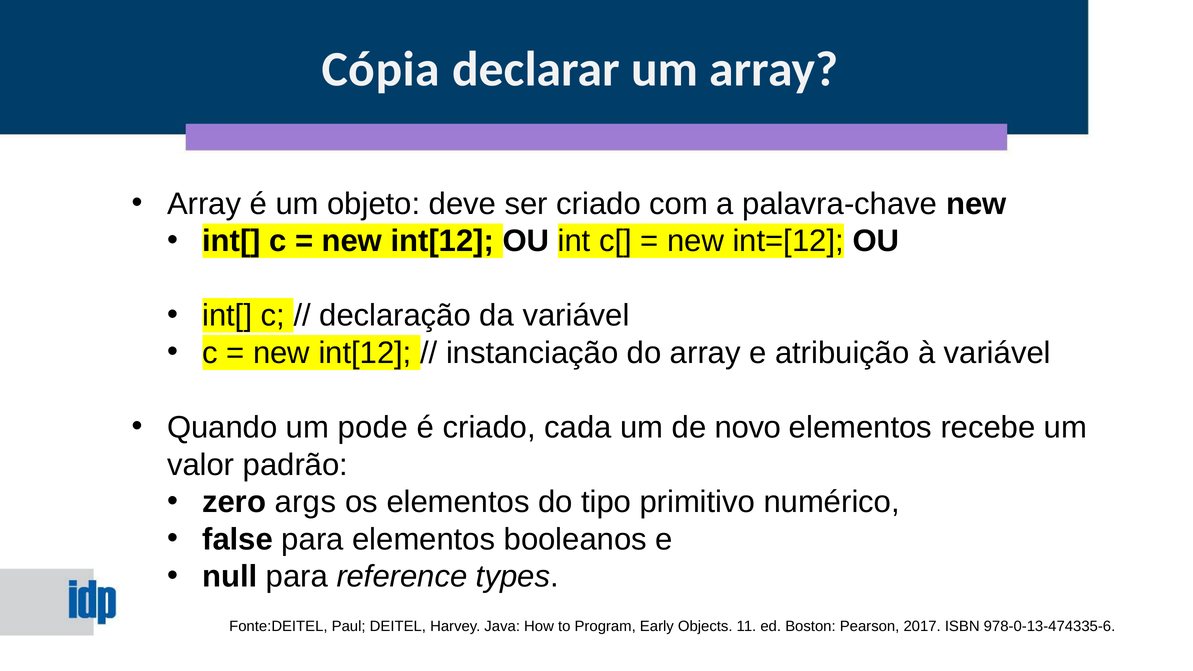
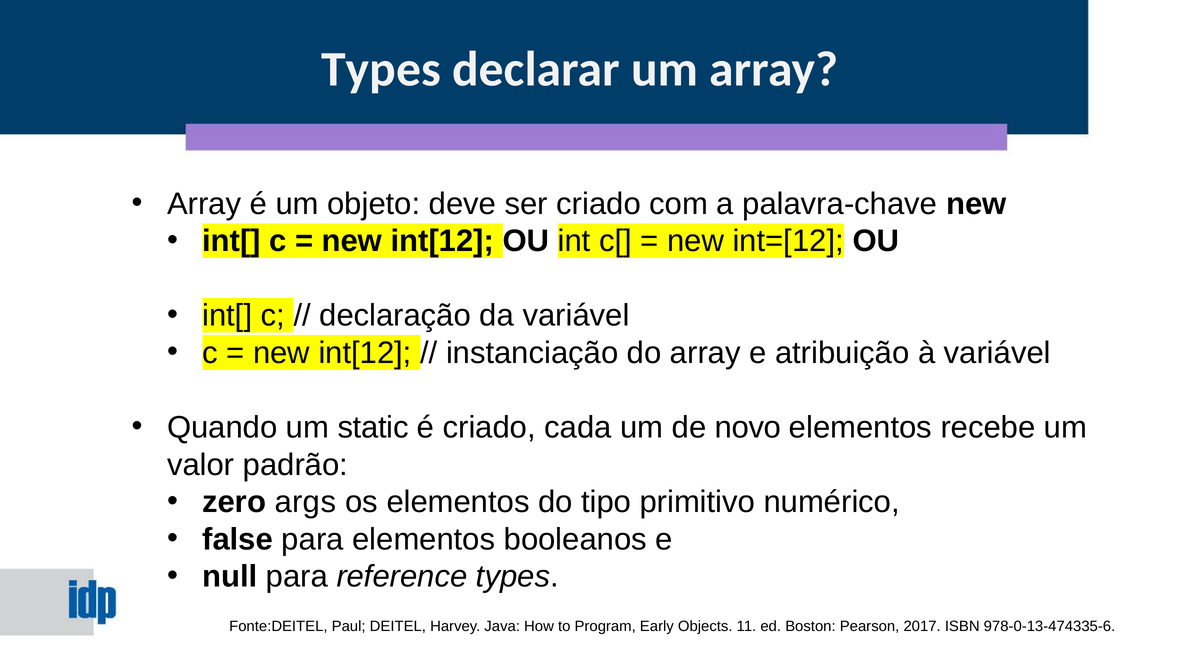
Cópia: Cópia -> Types (381, 69)
pode: pode -> static (373, 428)
